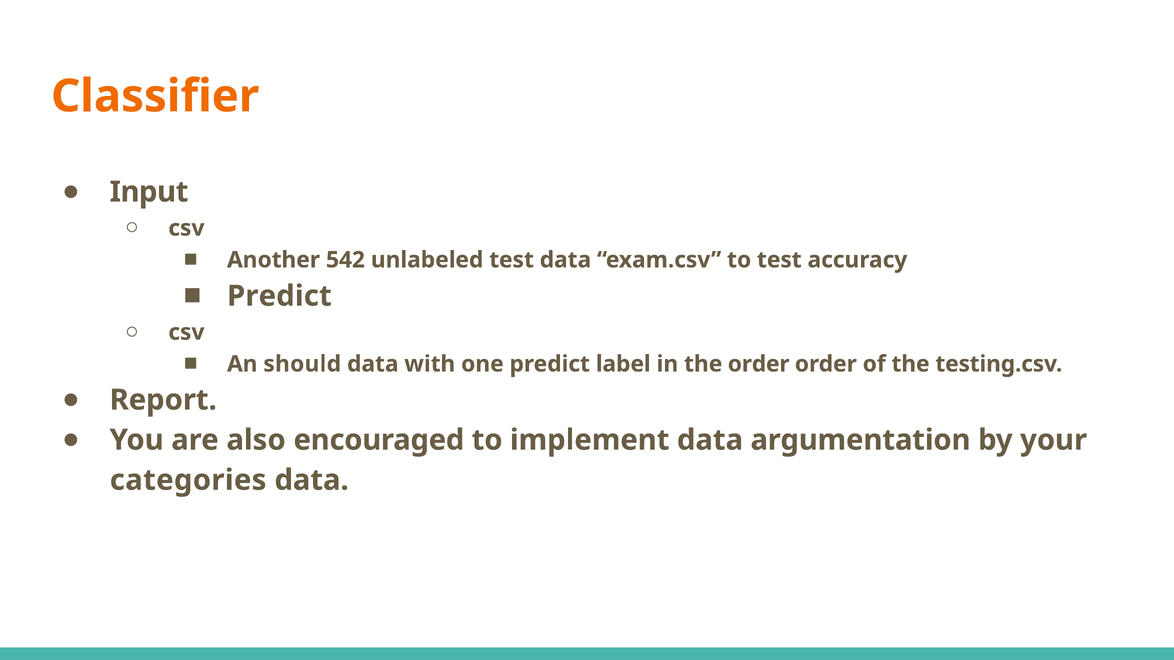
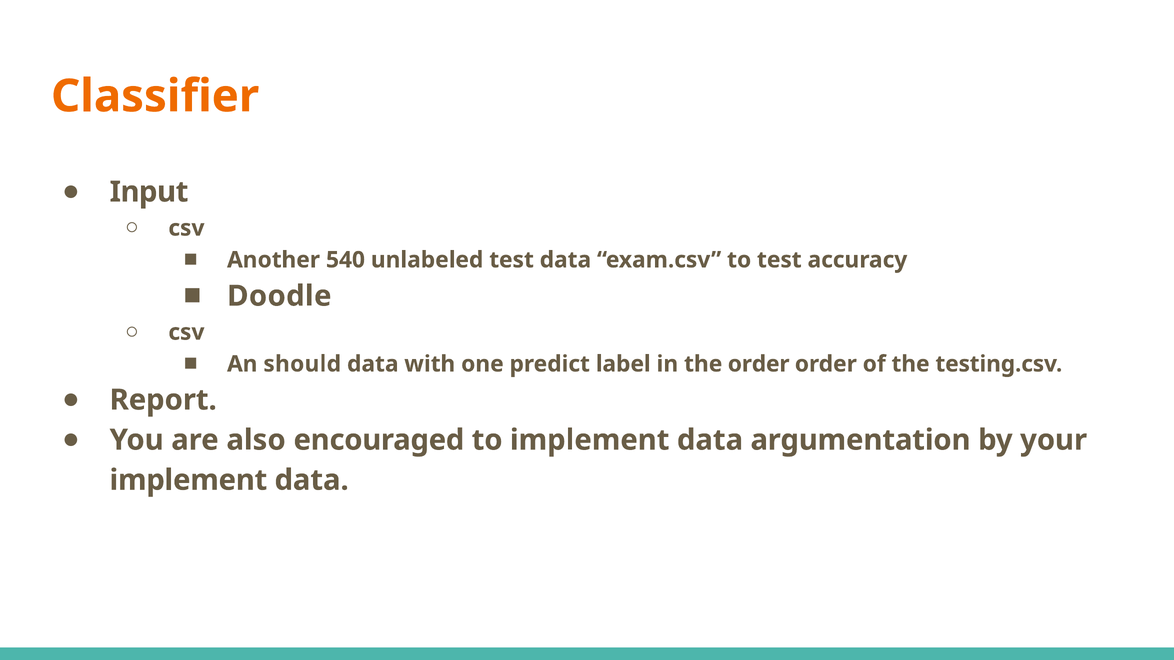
542: 542 -> 540 (345, 260)
Predict: Predict -> Doodle (279, 296)
categories: categories -> implement (188, 480)
